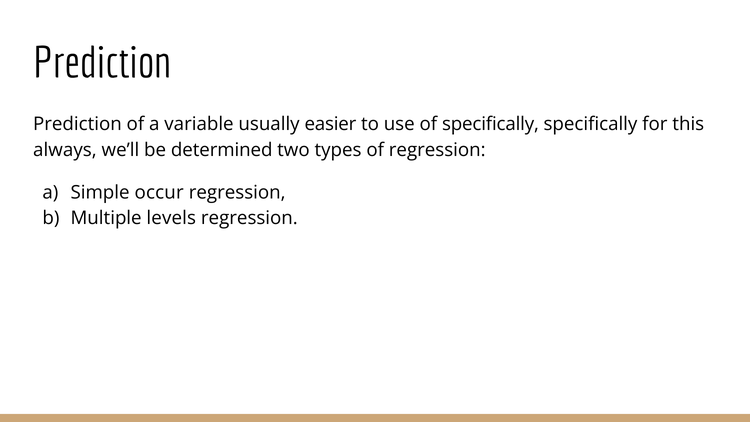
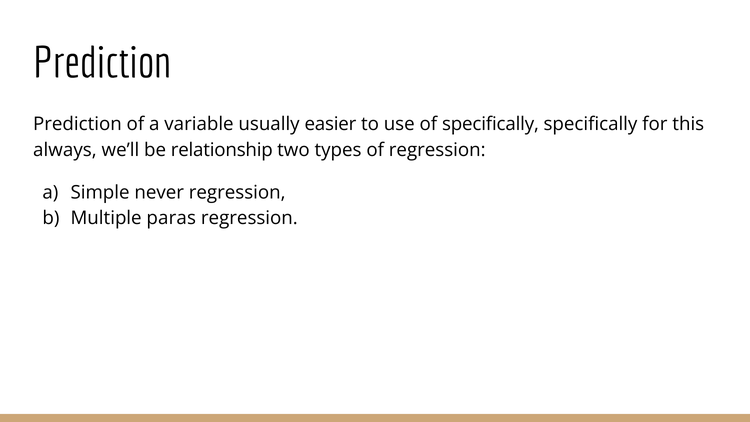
determined: determined -> relationship (222, 150)
occur: occur -> never (159, 192)
levels: levels -> paras (171, 218)
